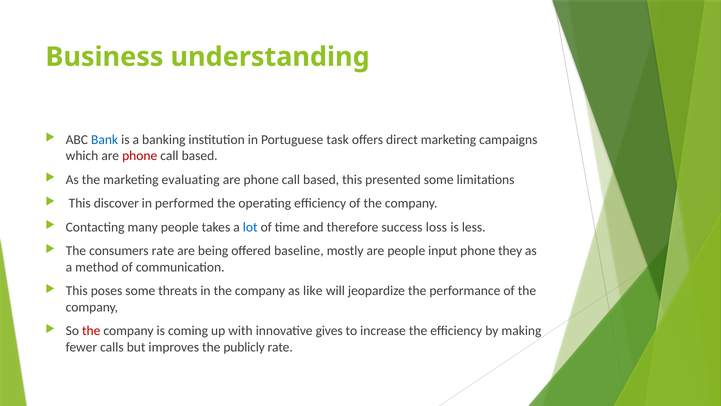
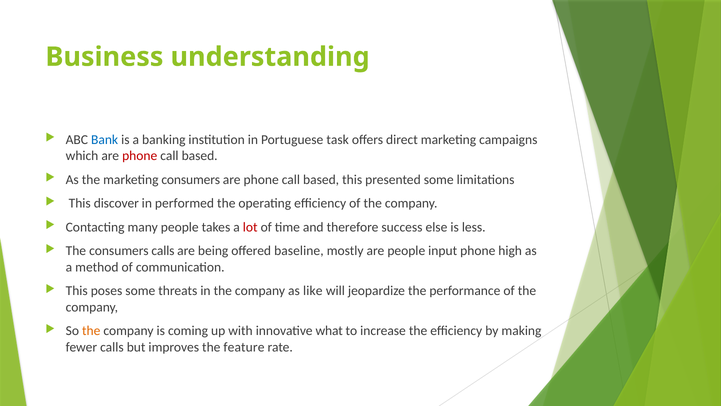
marketing evaluating: evaluating -> consumers (191, 179)
lot colour: blue -> red (250, 227)
loss: loss -> else (436, 227)
consumers rate: rate -> calls (163, 251)
they: they -> high (510, 251)
the colour: red -> orange (91, 331)
gives: gives -> what (329, 331)
publicly: publicly -> feature (244, 347)
